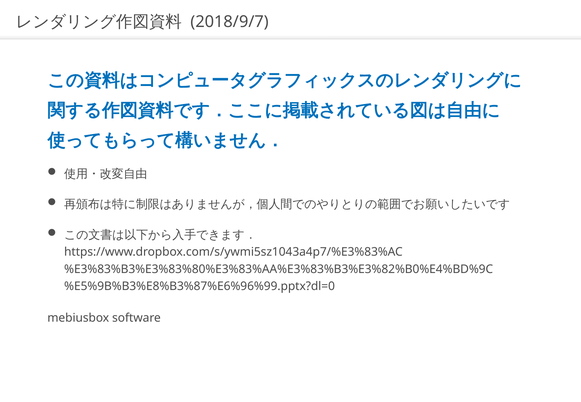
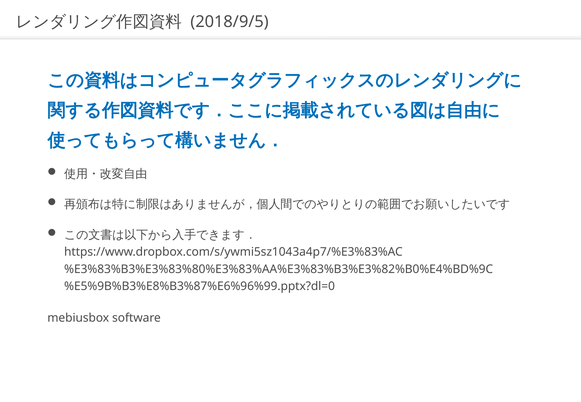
2018/9/7: 2018/9/7 -> 2018/9/5 (230, 22)
